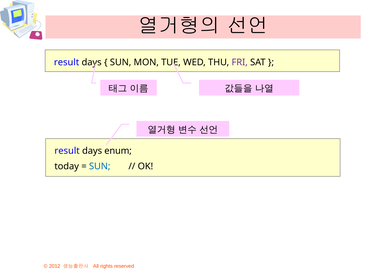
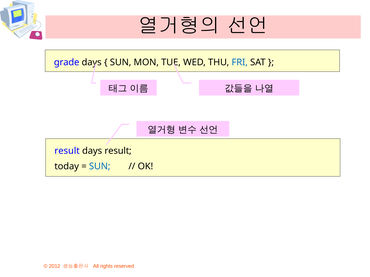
result: result -> grade (67, 62)
FRI colour: purple -> blue (240, 62)
days enum: enum -> result (118, 151)
